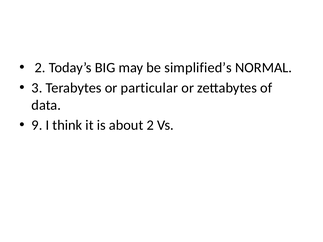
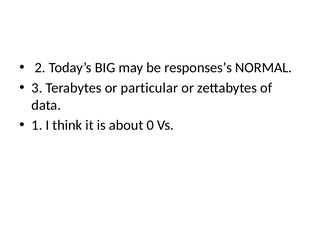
simplified’s: simplified’s -> responses’s (198, 68)
9: 9 -> 1 (37, 125)
about 2: 2 -> 0 (150, 125)
